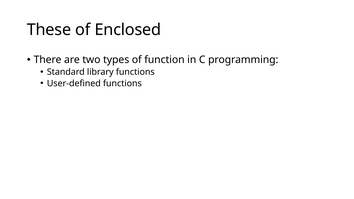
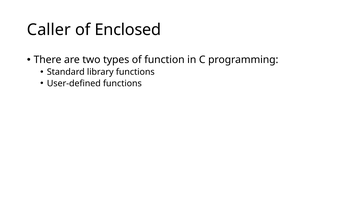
These: These -> Caller (49, 30)
